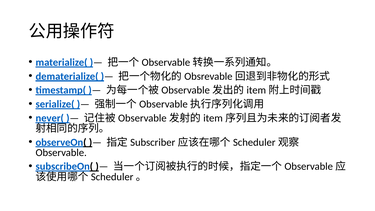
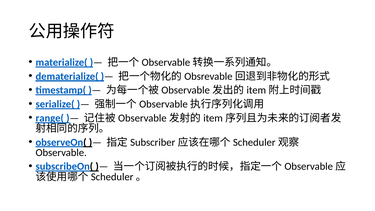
never(: never( -> range( (50, 118)
